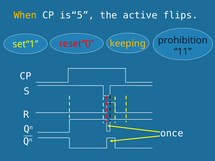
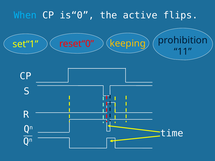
When colour: yellow -> light blue (25, 15)
is“5: is“5 -> is“0 (77, 15)
once: once -> time (172, 134)
